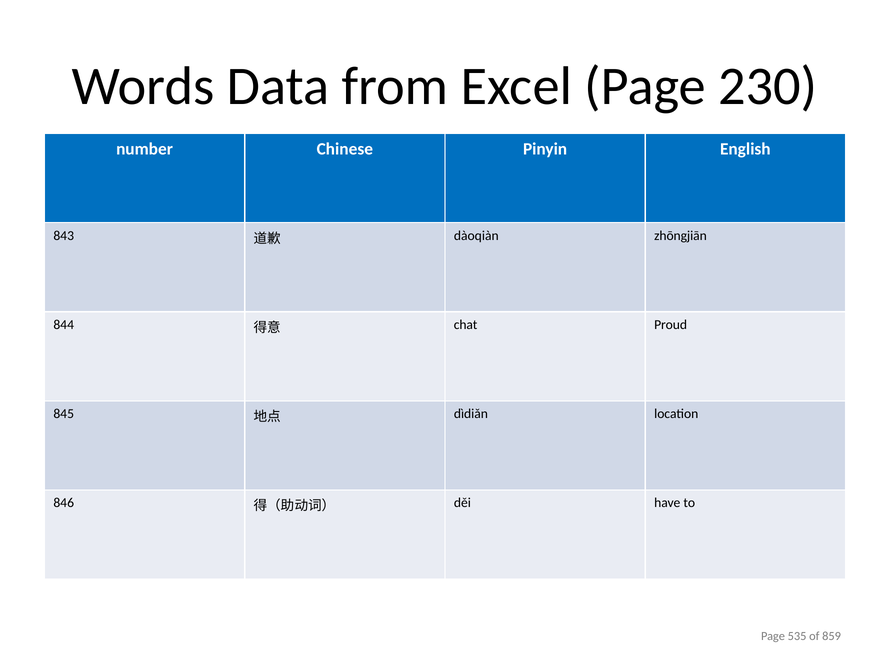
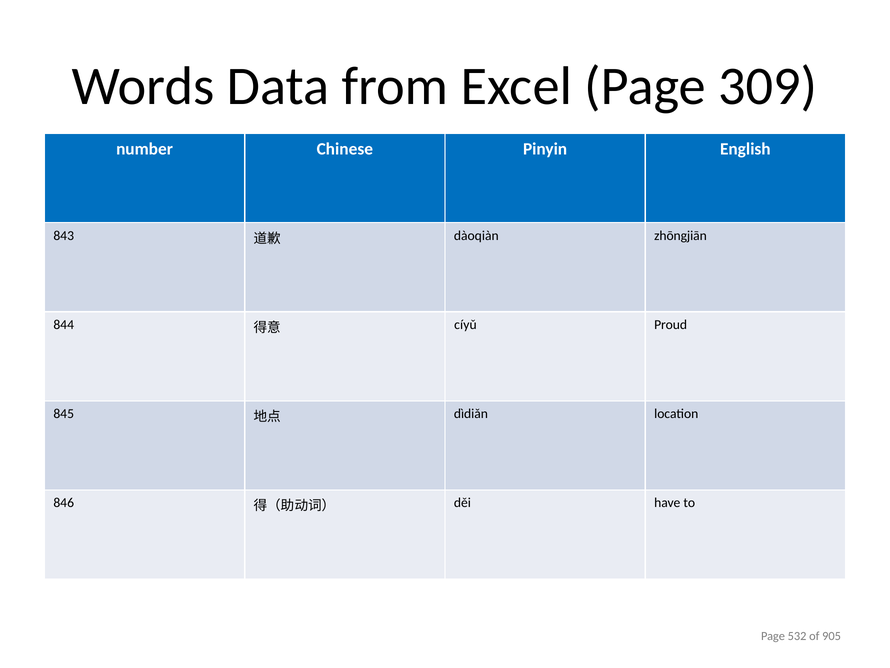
230: 230 -> 309 (768, 86)
chat: chat -> cíyǔ (465, 325)
535: 535 -> 532 (797, 636)
859: 859 -> 905 (832, 636)
